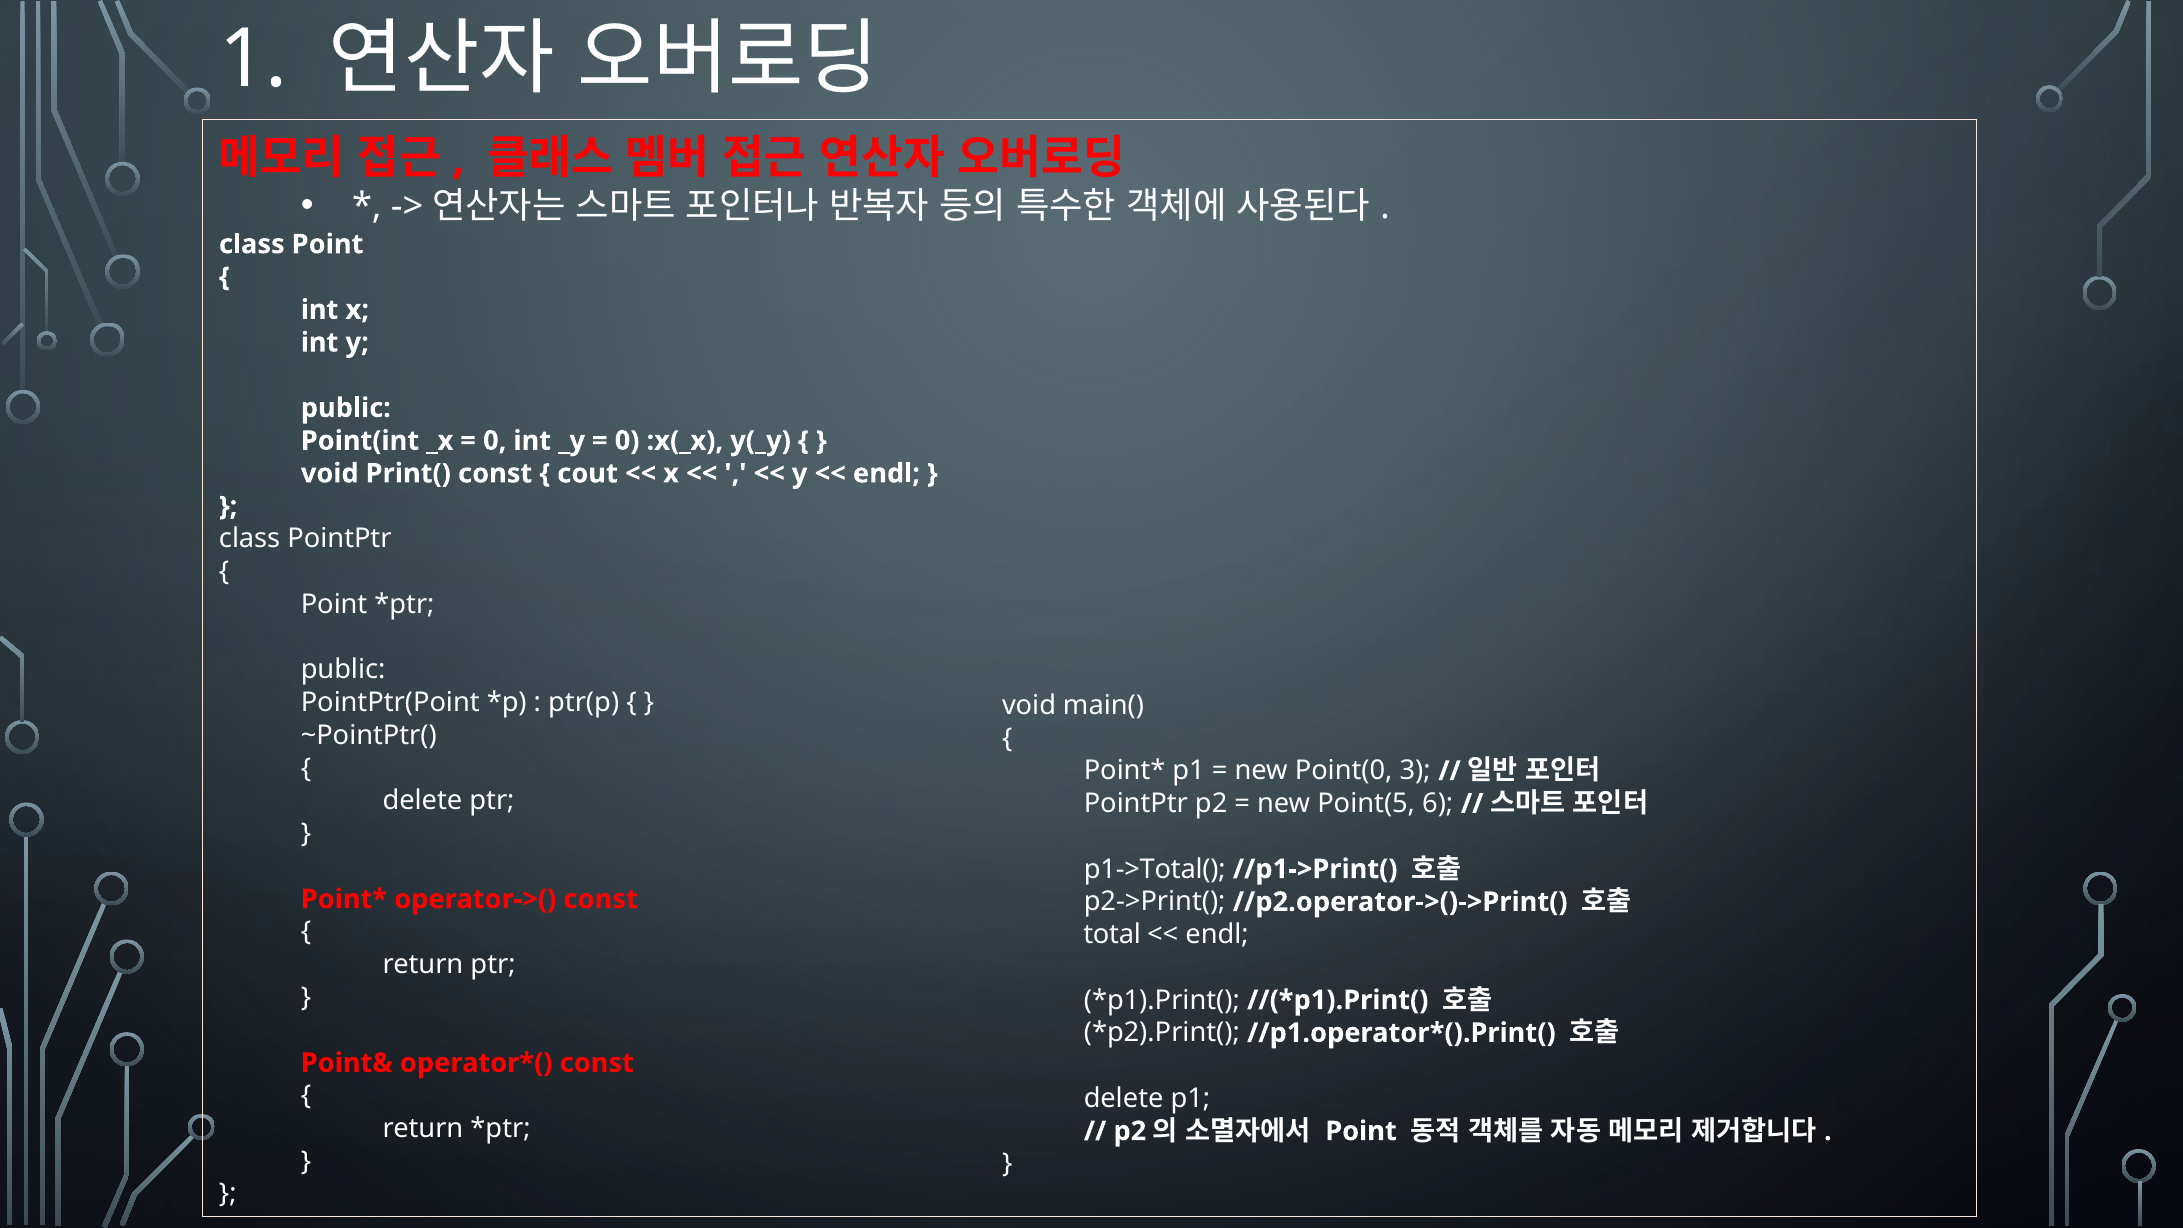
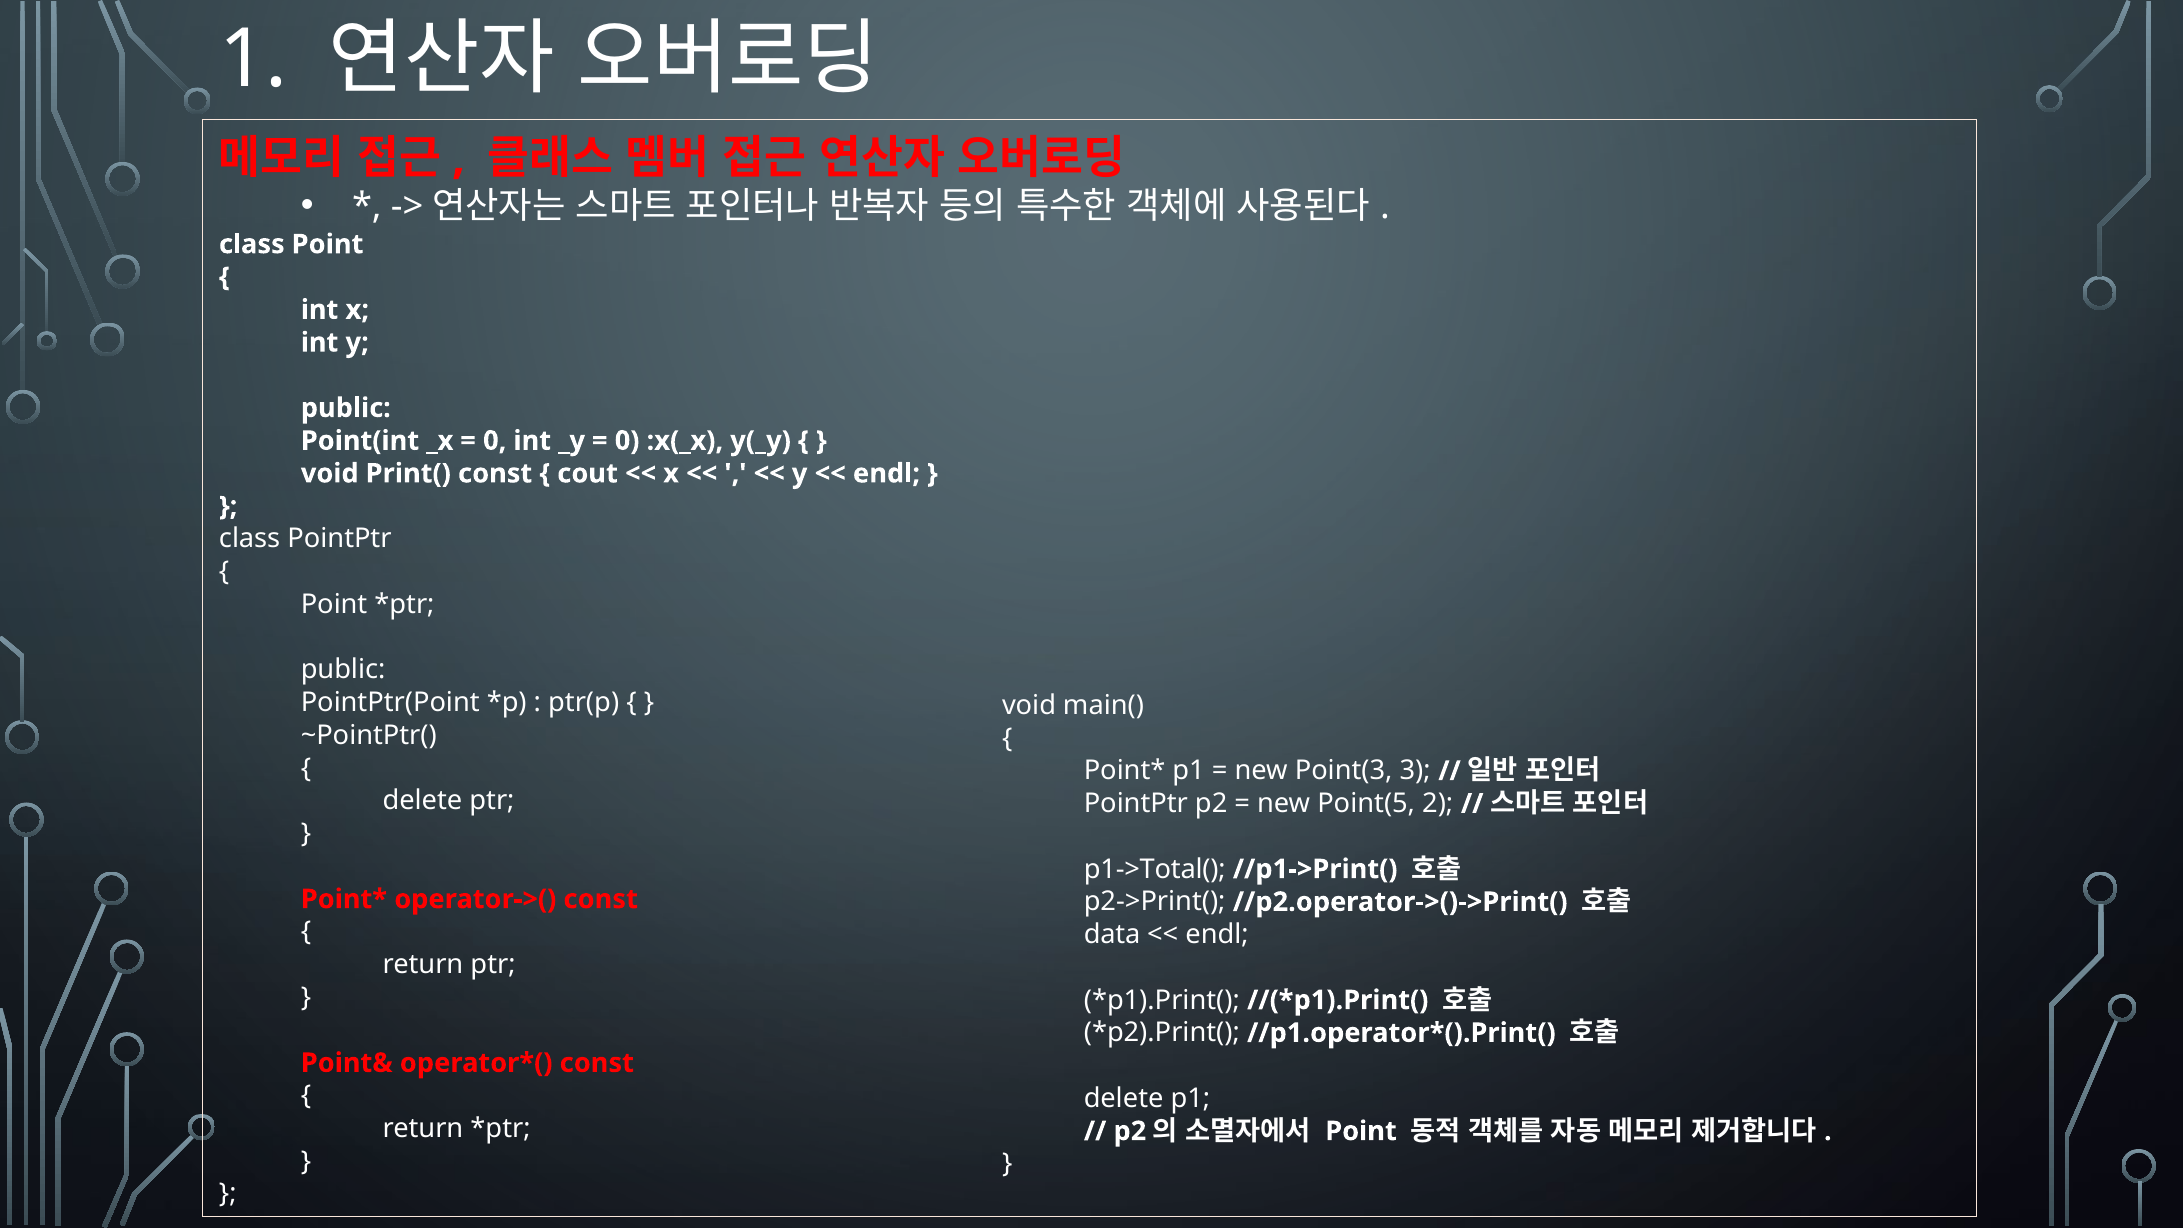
Point(0: Point(0 -> Point(3 (1344, 771)
6: 6 -> 2 (1438, 804)
total: total -> data (1112, 935)
